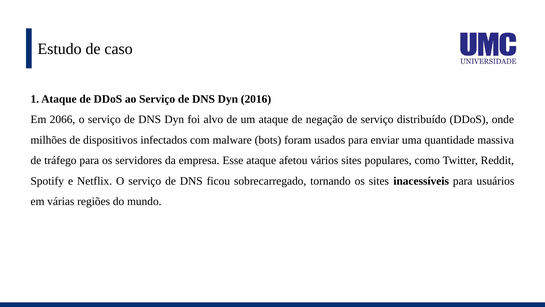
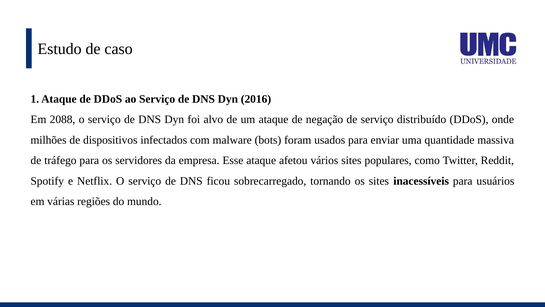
2066: 2066 -> 2088 (63, 119)
